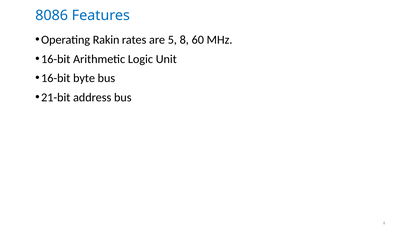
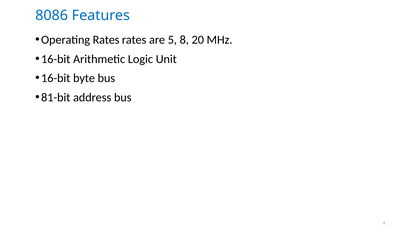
Operating Rakin: Rakin -> Rates (106, 40)
60: 60 -> 20 (198, 40)
21-bit: 21-bit -> 81-bit (56, 98)
